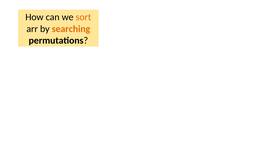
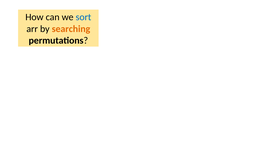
sort colour: orange -> blue (83, 17)
